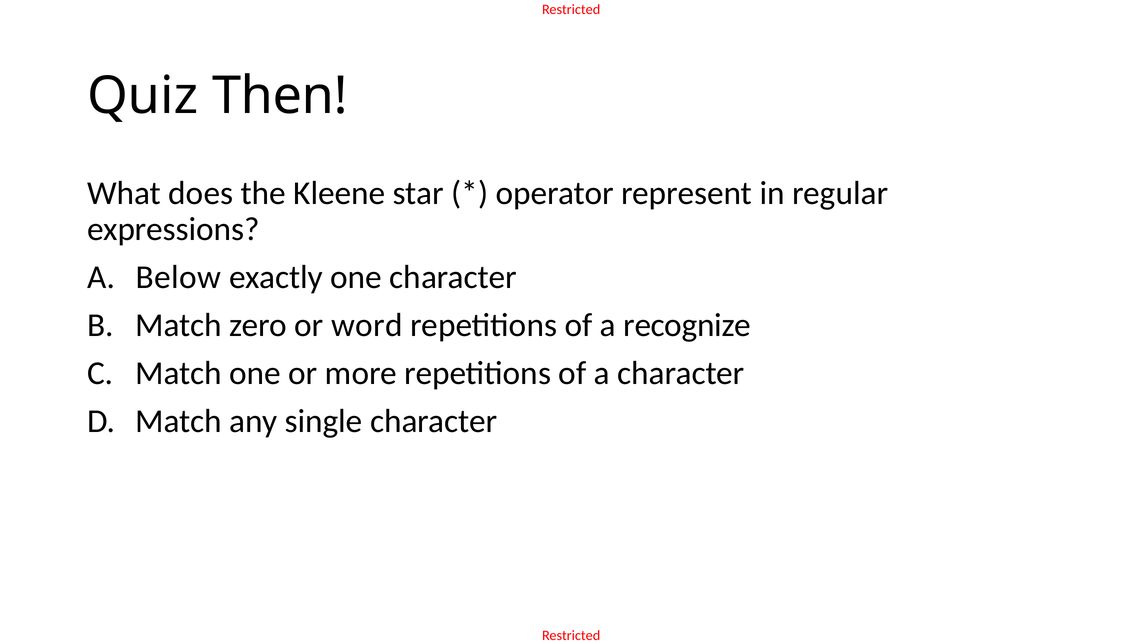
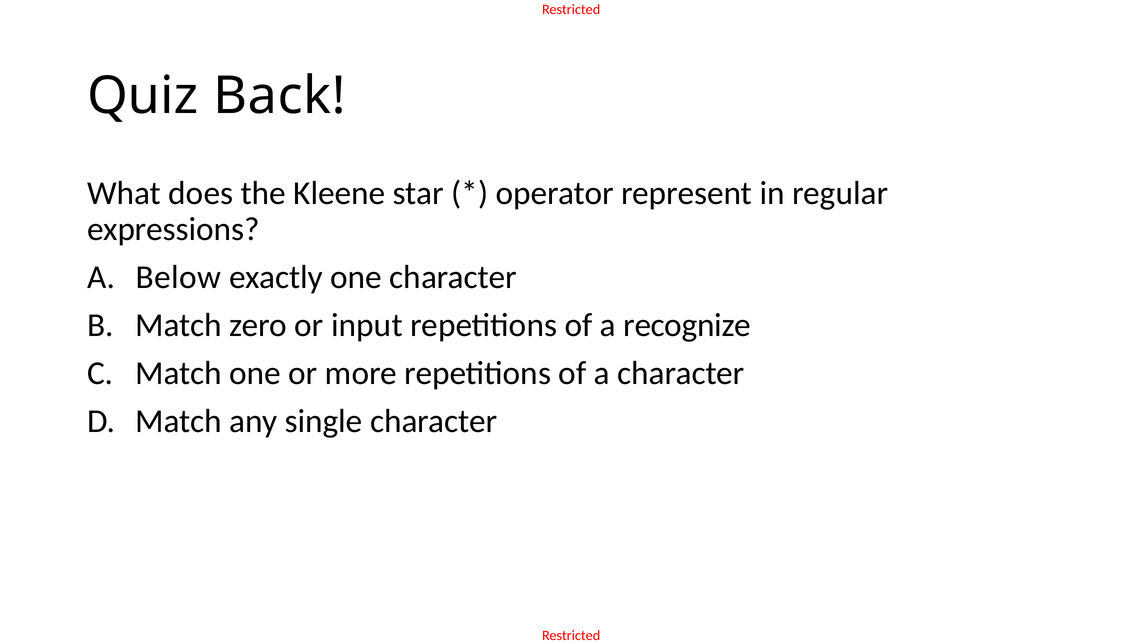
Then: Then -> Back (279, 96)
word: word -> input (367, 325)
